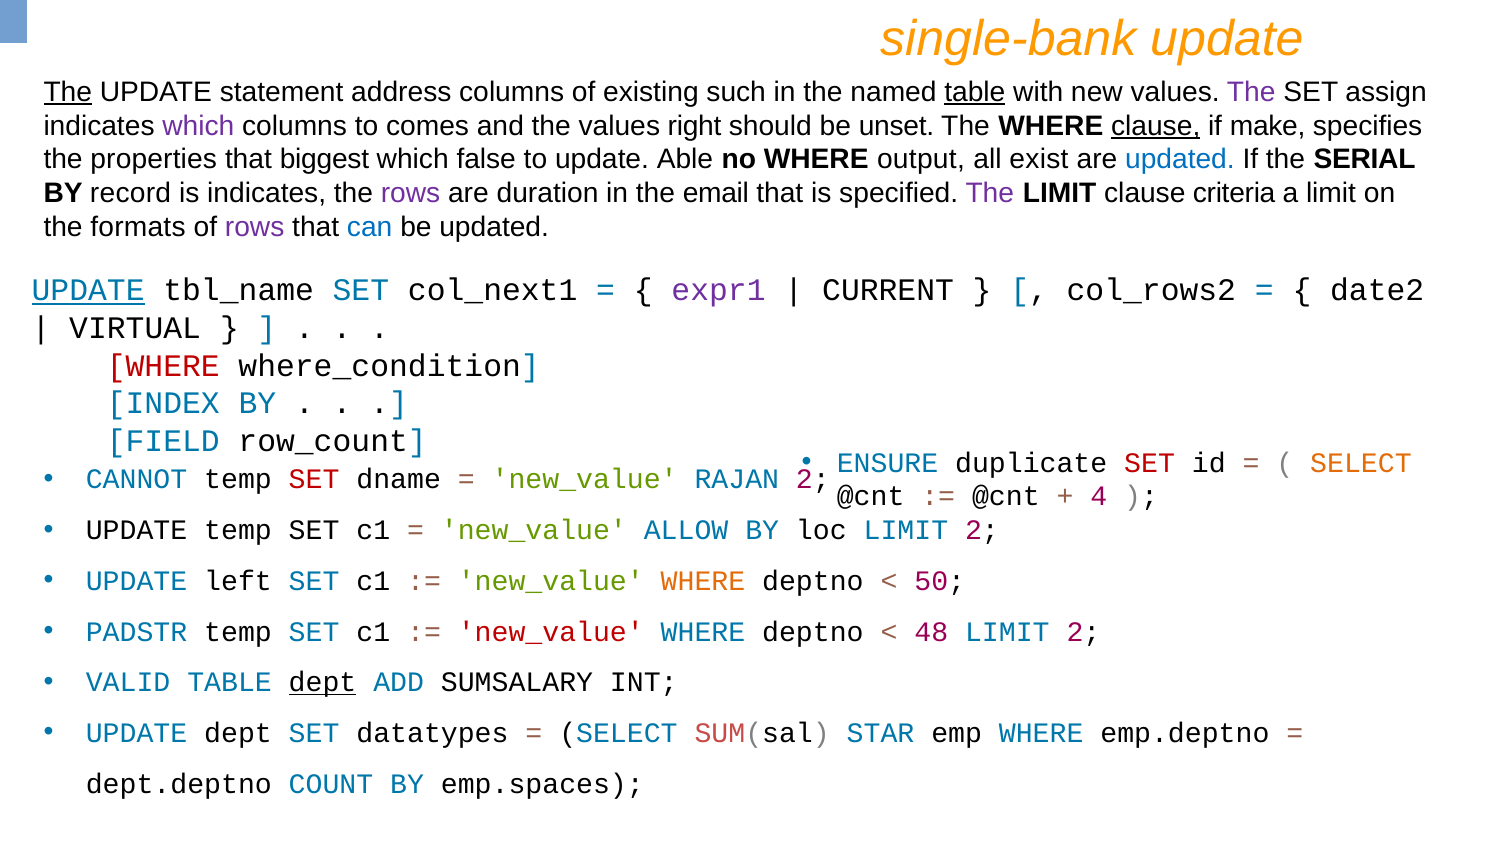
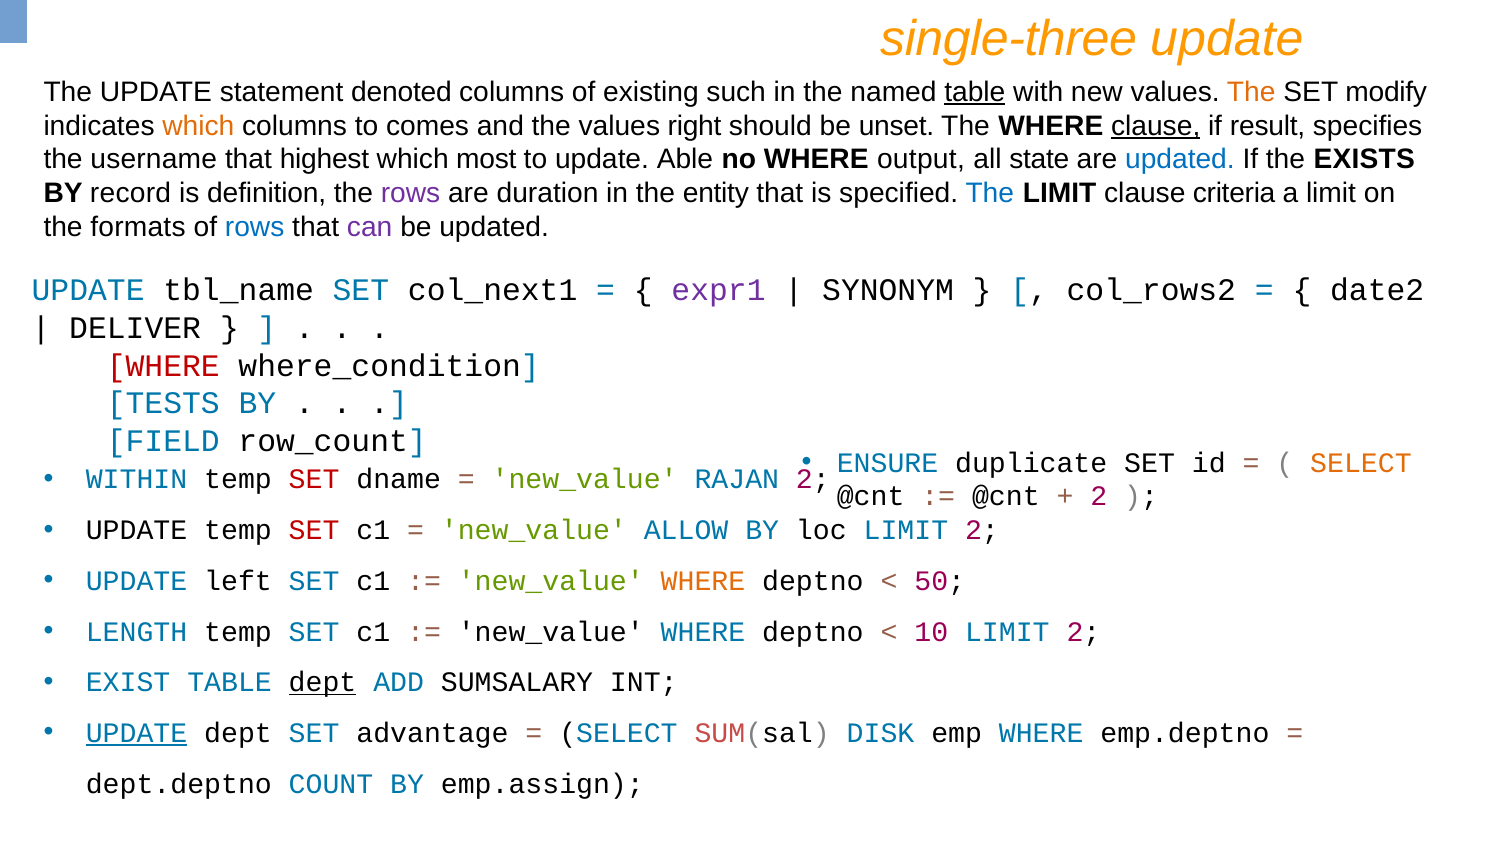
single-bank: single-bank -> single-three (1009, 39)
The underline: present -> none (68, 92)
address: address -> denoted (401, 92)
The colour: purple -> orange (1251, 92)
assign: assign -> modify (1386, 92)
which colour: purple -> orange (198, 126)
make: make -> result (1268, 126)
properties: properties -> username (154, 160)
biggest: biggest -> highest (324, 160)
false: false -> most (486, 160)
exist: exist -> state (1039, 160)
SERIAL: SERIAL -> EXISTS (1364, 160)
is indicates: indicates -> definition (267, 193)
email: email -> entity (716, 193)
The colour: purple -> blue (990, 193)
rows colour: purple -> blue (255, 227)
can colour: blue -> purple (370, 227)
UPDATE underline: present -> none (88, 291)
CURRENT: CURRENT -> SYNONYM (888, 291)
VIRTUAL: VIRTUAL -> DELIVER (135, 328)
INDEX: INDEX -> TESTS (163, 403)
SET colour: red -> black (1150, 463)
CANNOT: CANNOT -> WITHIN (137, 480)
4: 4 -> 2 (1099, 497)
SET colour: black -> red (314, 531)
PADSTR: PADSTR -> LENGTH (137, 632)
new_value colour: red -> black (551, 632)
48: 48 -> 10 (931, 632)
VALID: VALID -> EXIST (128, 683)
UPDATE underline: none -> present (137, 734)
datatypes: datatypes -> advantage (432, 734)
STAR: STAR -> DISK (881, 734)
emp.spaces: emp.spaces -> emp.assign (542, 784)
